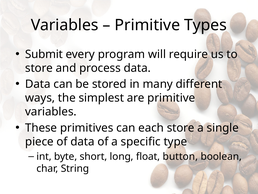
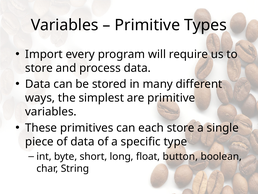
Submit: Submit -> Import (44, 54)
